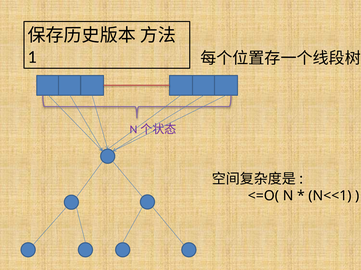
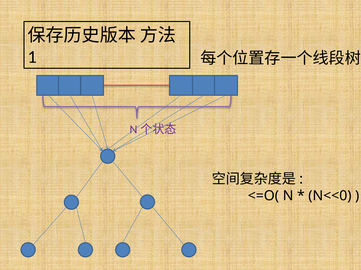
N<<1: N<<1 -> N<<0 (330, 196)
